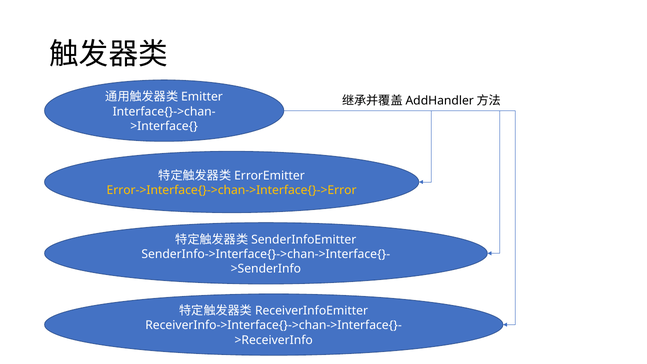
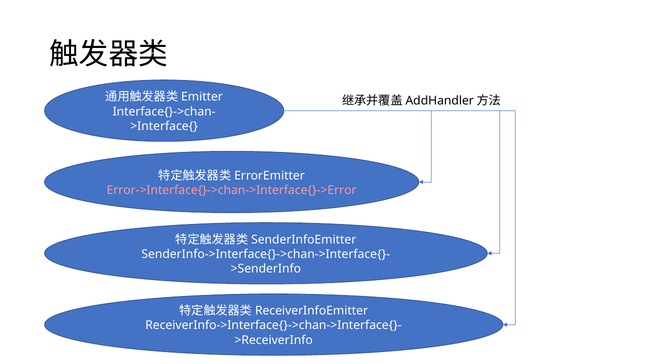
Error->Interface{}->chan->Interface{}->Error colour: yellow -> pink (232, 190)
